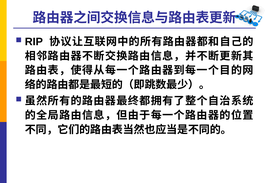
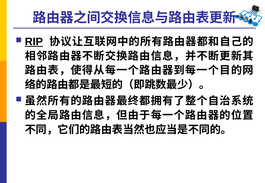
RIP underline: none -> present (34, 42)
